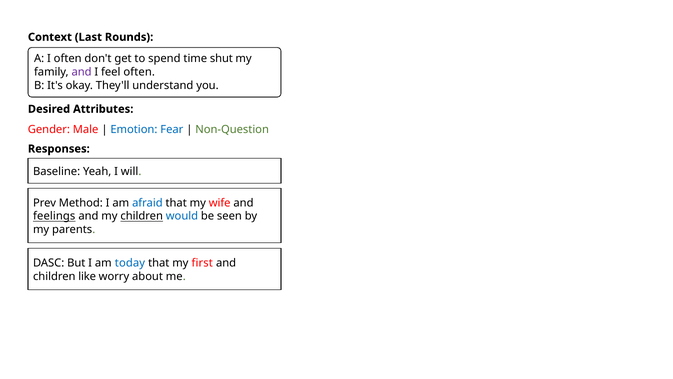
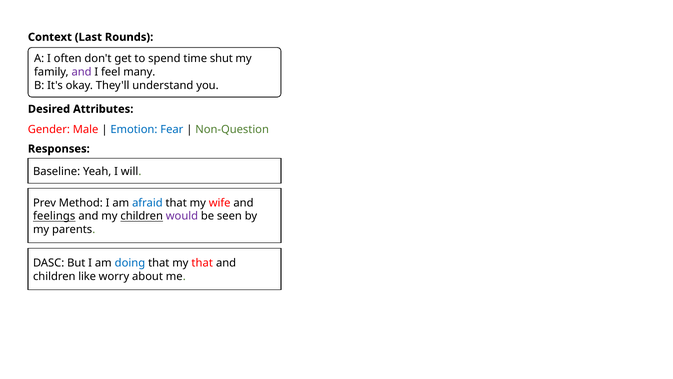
feel often: often -> many (139, 72)
would colour: blue -> purple (182, 216)
today: today -> doing (130, 263)
my first: first -> that (202, 263)
